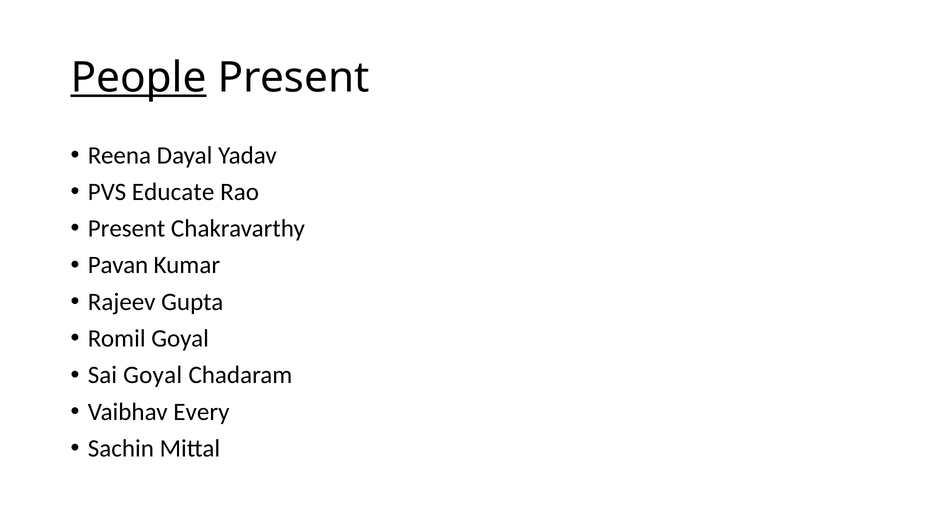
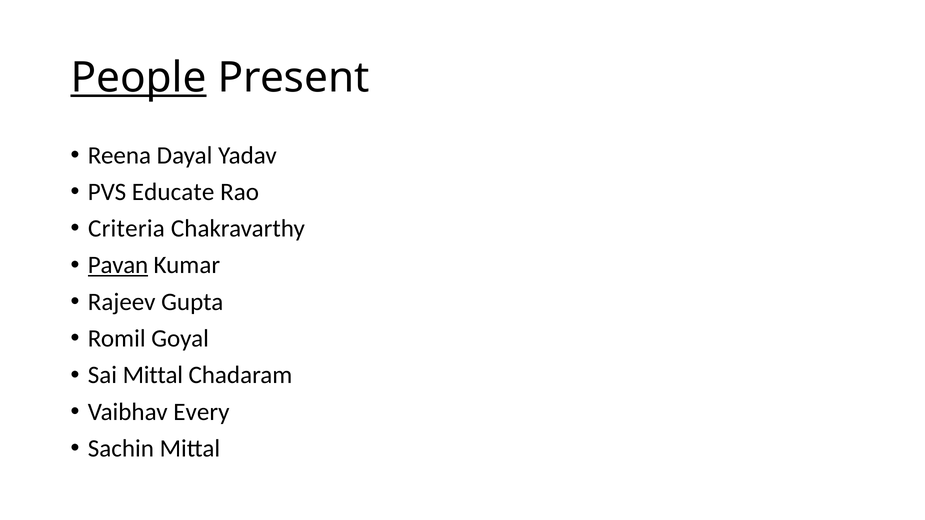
Present: Present -> Criteria (126, 229)
Pavan underline: none -> present (118, 265)
Sai Goyal: Goyal -> Mittal (153, 375)
